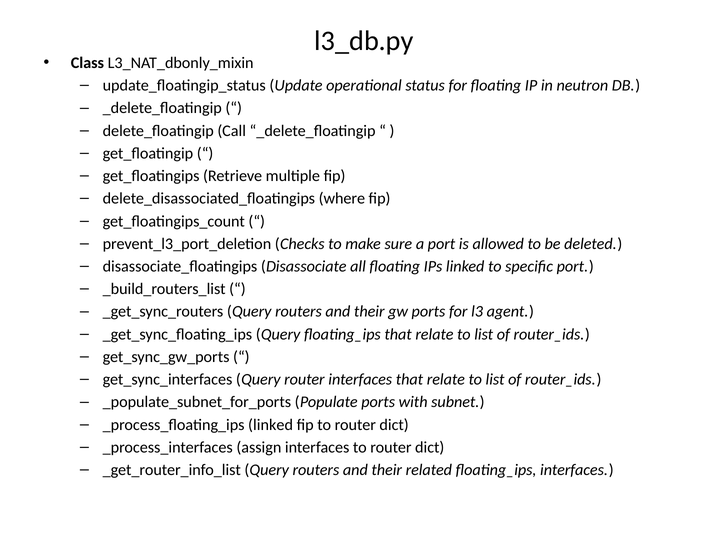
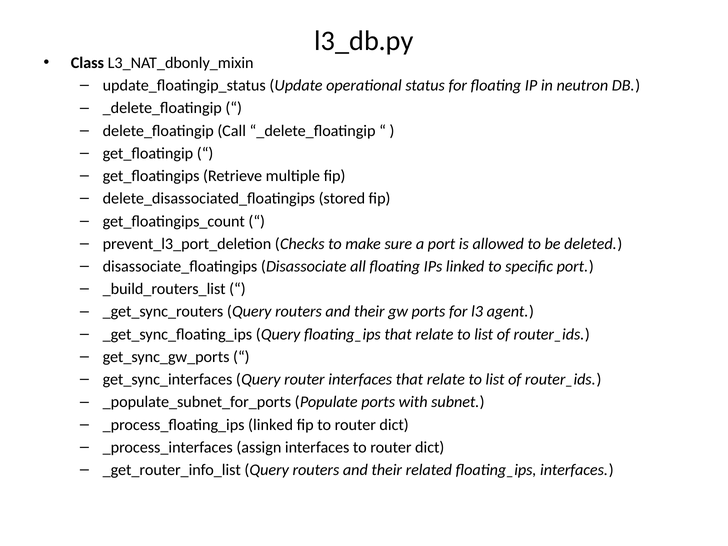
where: where -> stored (342, 199)
